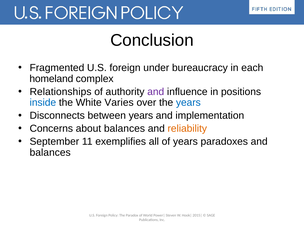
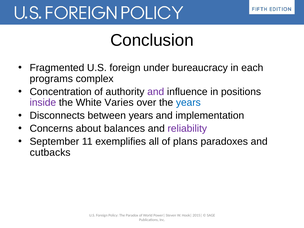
homeland: homeland -> programs (51, 79)
Relationships: Relationships -> Concentration (61, 92)
inside colour: blue -> purple (43, 103)
reliability colour: orange -> purple (187, 129)
of years: years -> plans (185, 141)
balances: balances -> cutbacks (50, 152)
